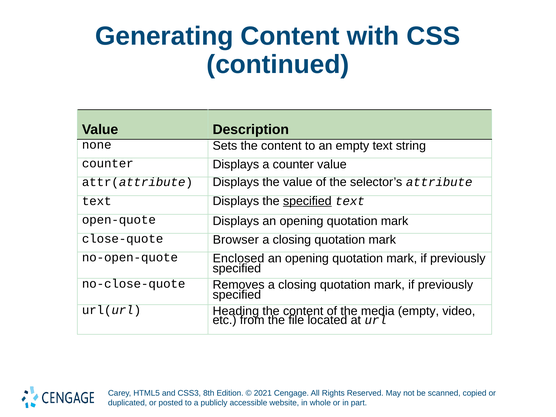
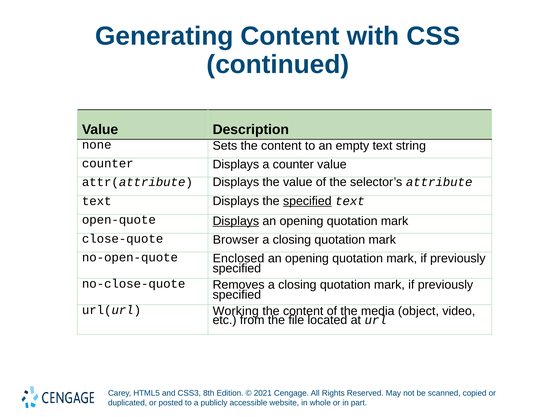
Displays underline: none -> present (236, 221)
Heading: Heading -> Working (236, 311)
media empty: empty -> object (418, 311)
